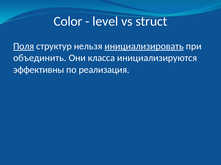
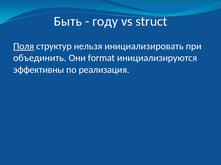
Color: Color -> Быть (68, 21)
level: level -> году (105, 21)
инициализировать underline: present -> none (144, 46)
класса: класса -> format (101, 58)
